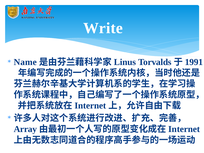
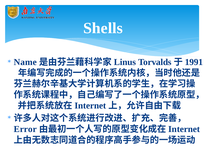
Write: Write -> Shells (103, 28)
Array: Array -> Error (25, 129)
